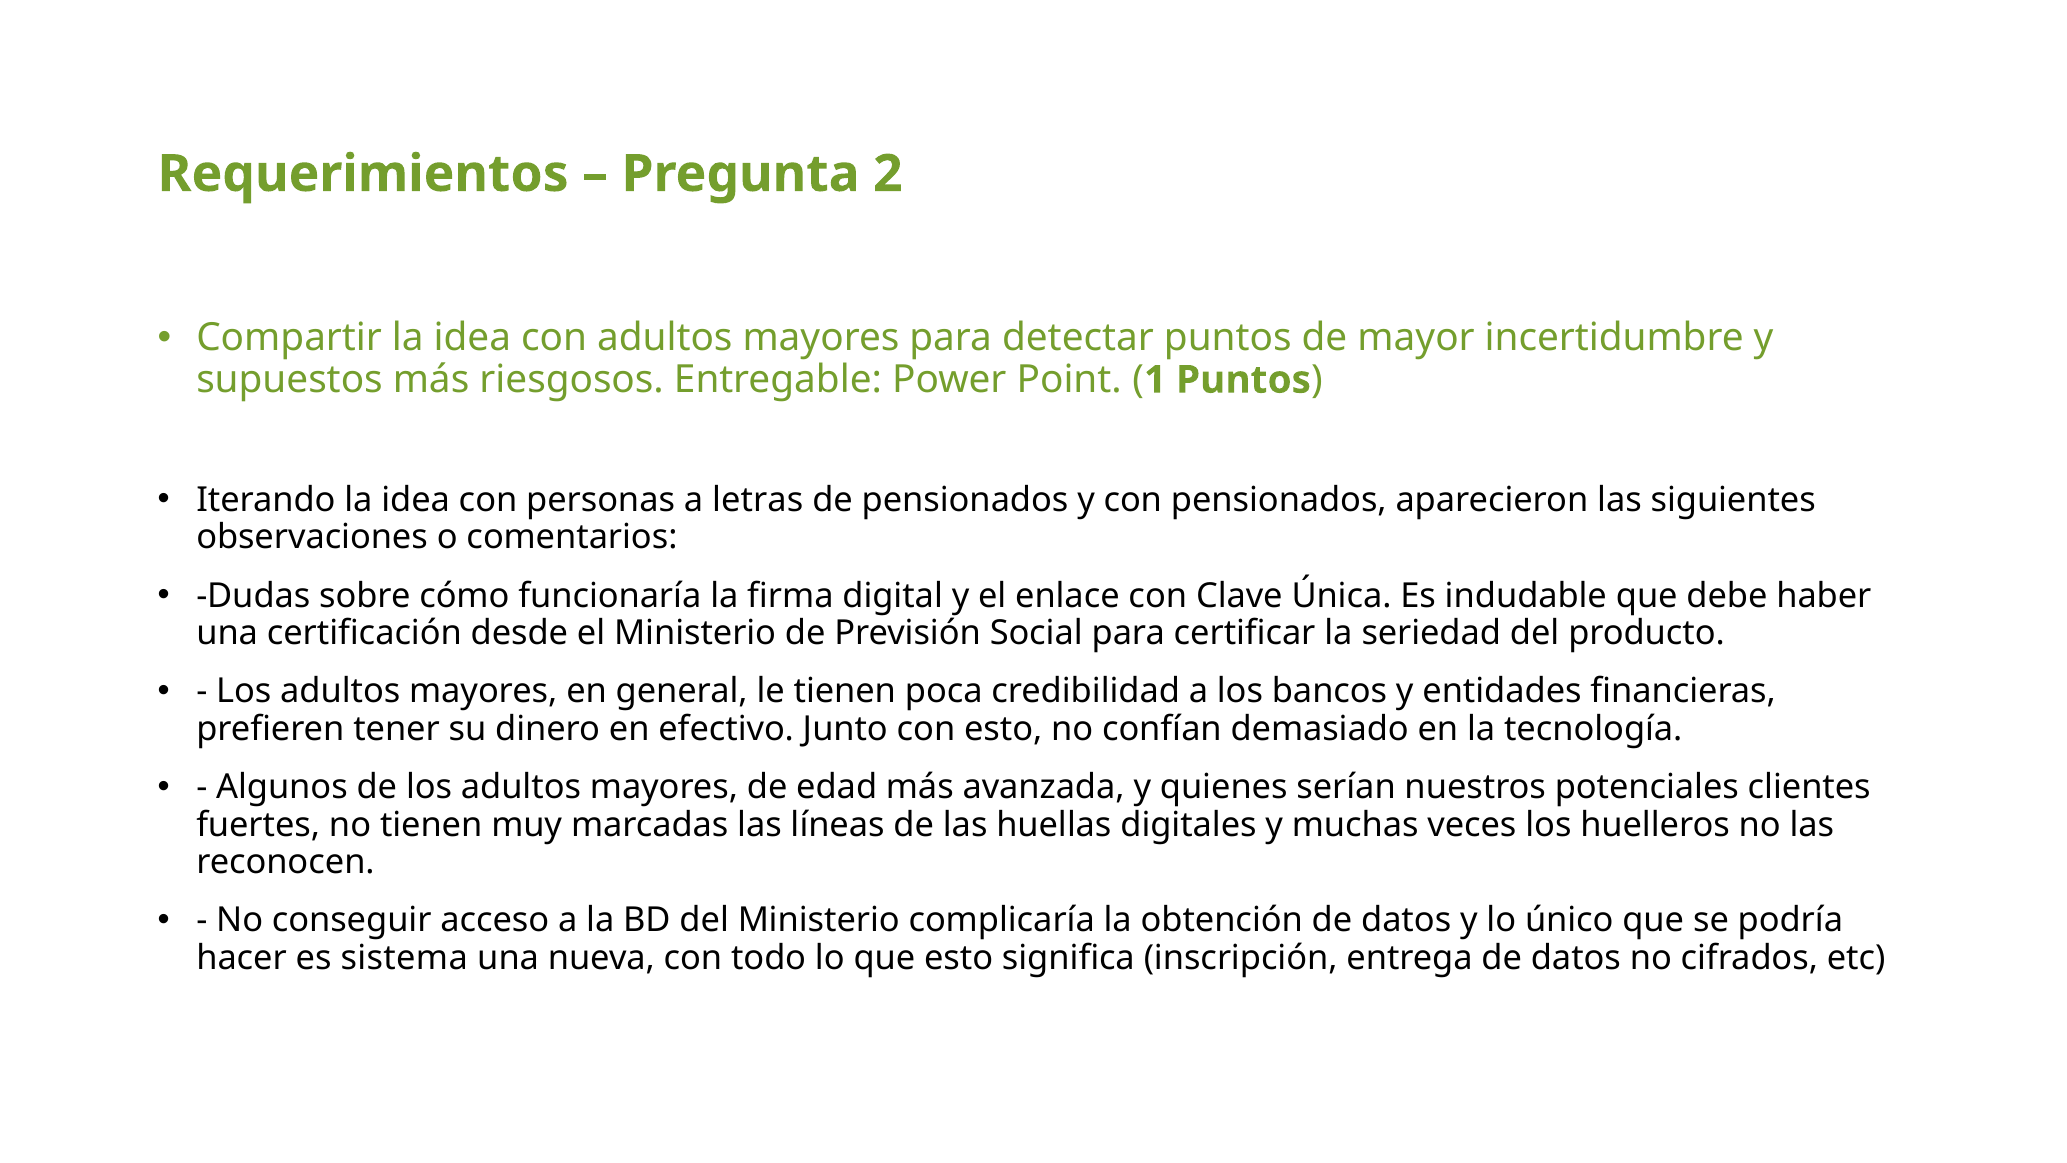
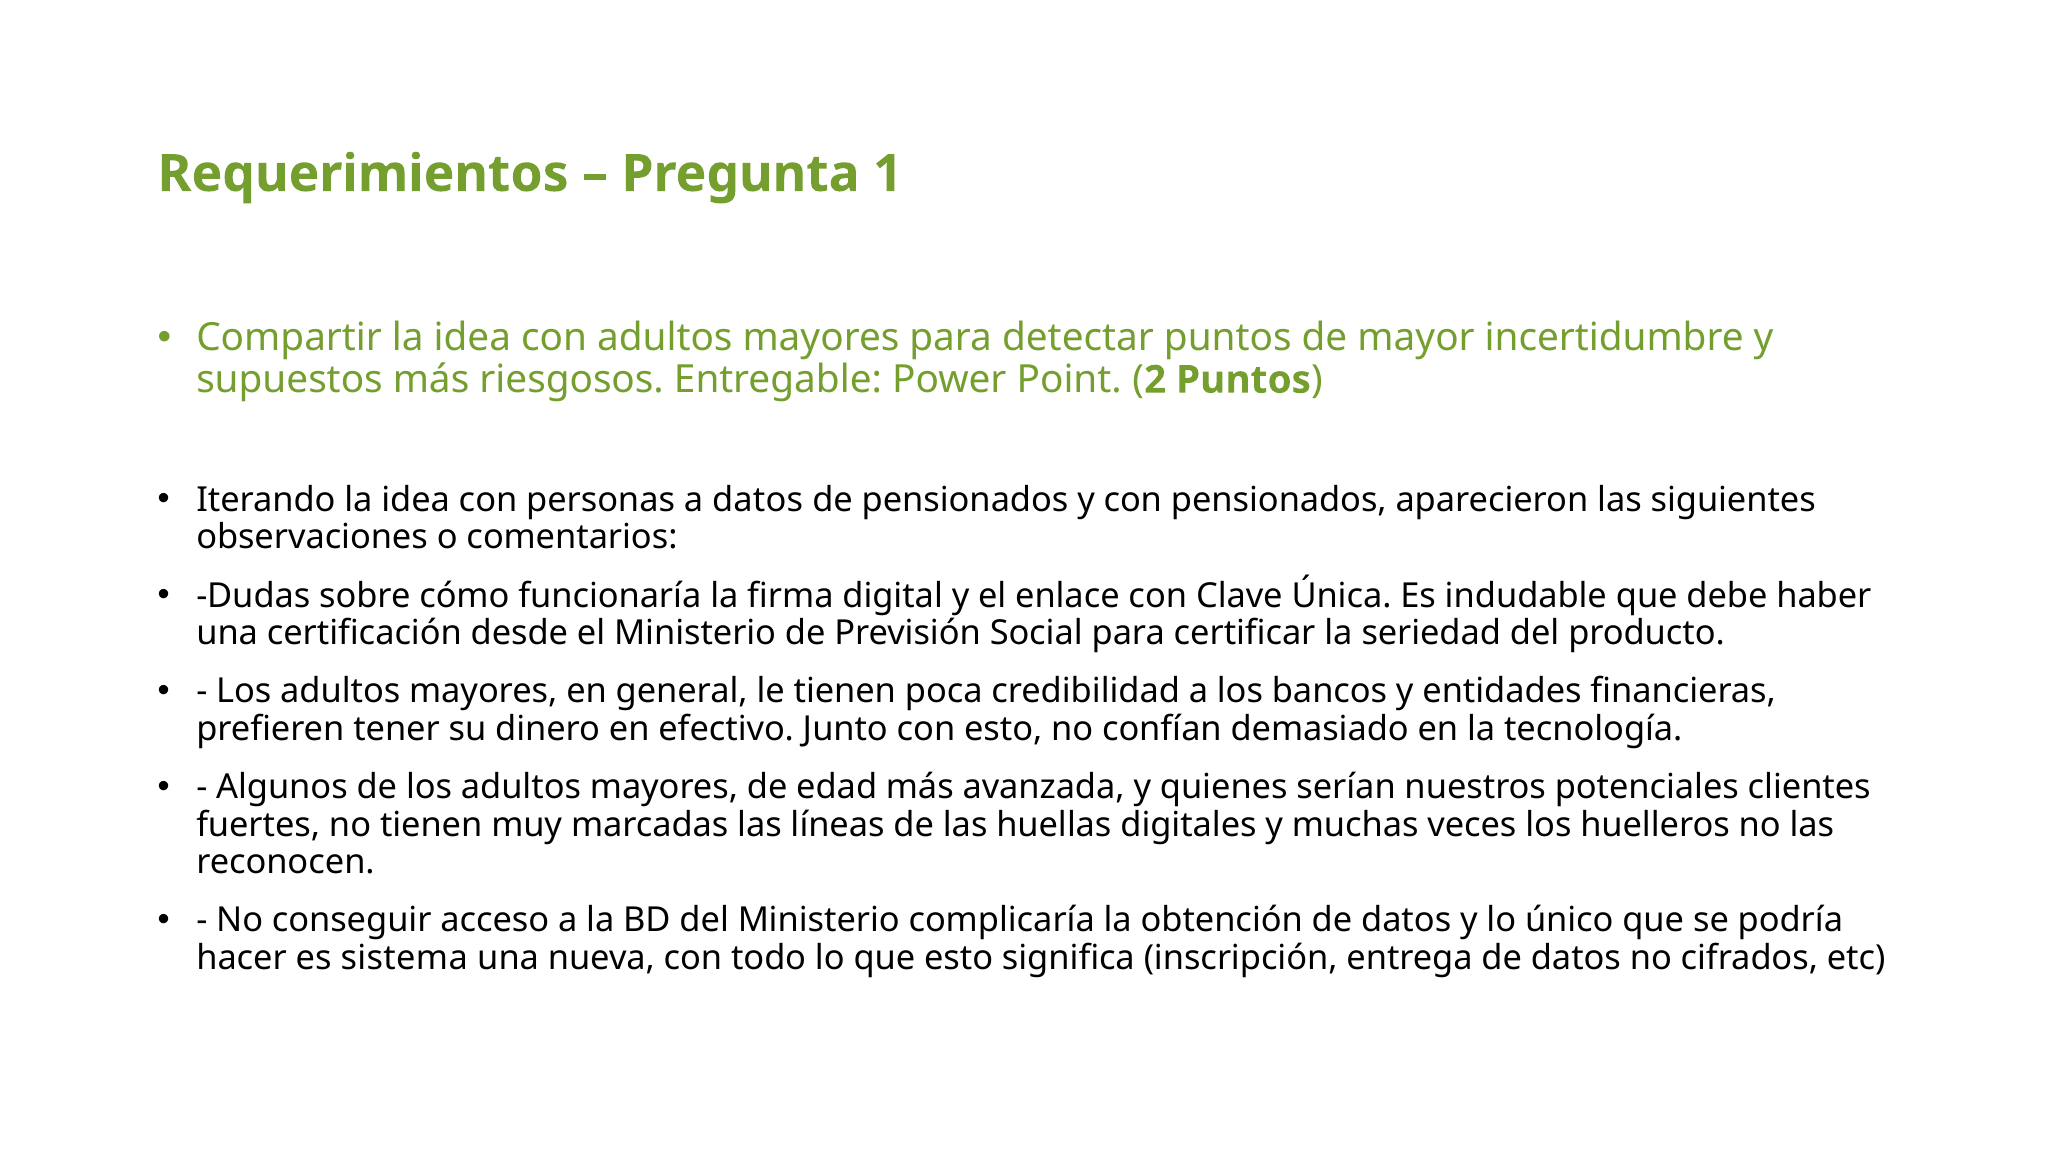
2: 2 -> 1 (888, 174)
1: 1 -> 2 (1155, 380)
a letras: letras -> datos (758, 500)
